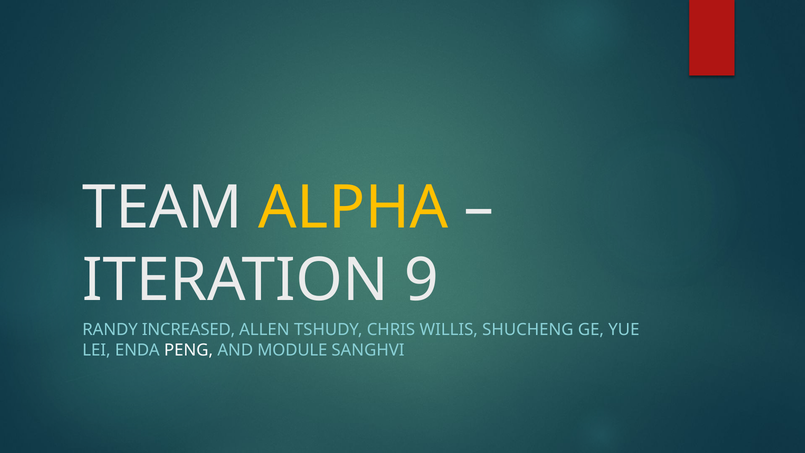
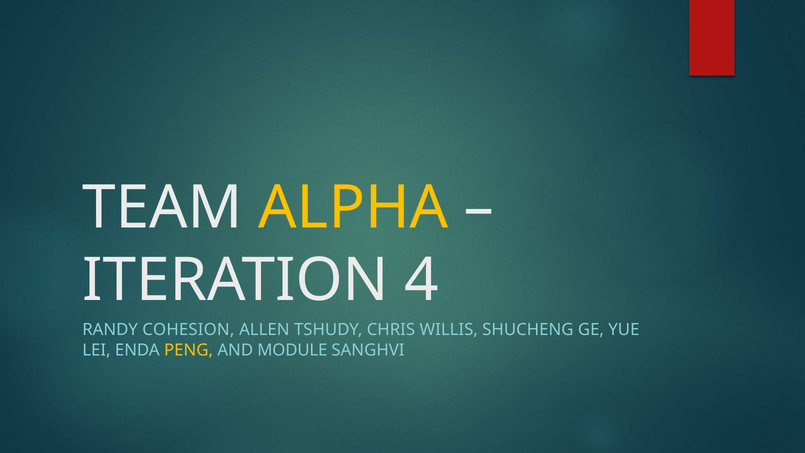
9: 9 -> 4 (422, 280)
INCREASED: INCREASED -> COHESION (188, 330)
PENG colour: white -> yellow (189, 350)
